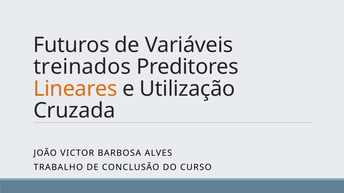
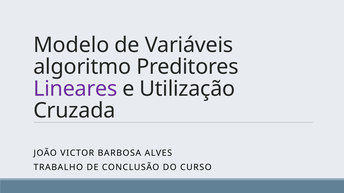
Futuros: Futuros -> Modelo (71, 45)
treinados: treinados -> algoritmo (82, 67)
Lineares colour: orange -> purple (75, 89)
